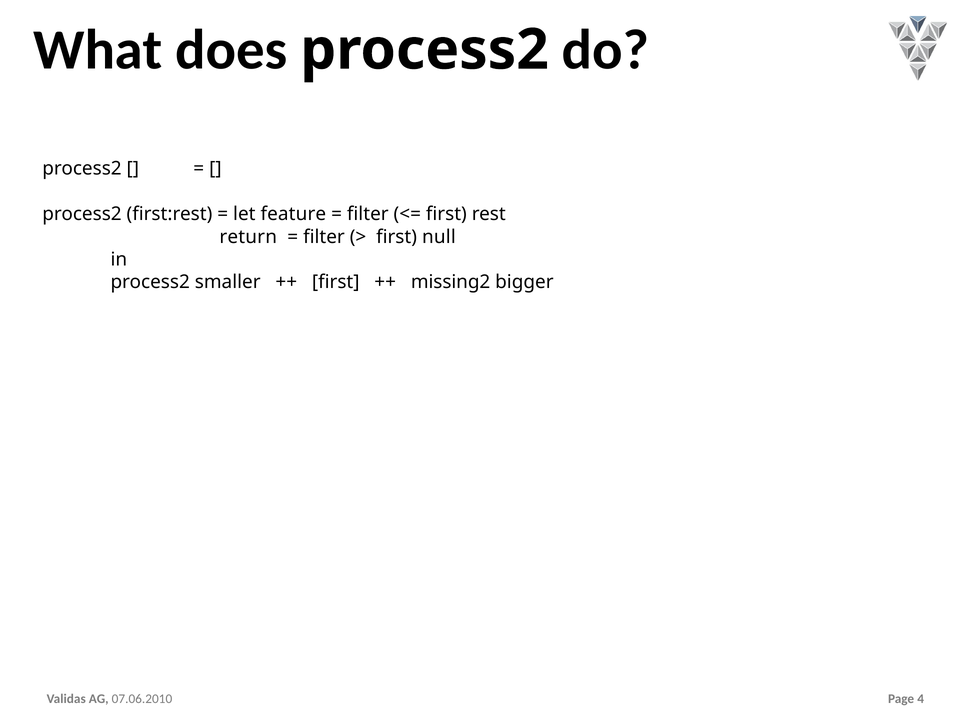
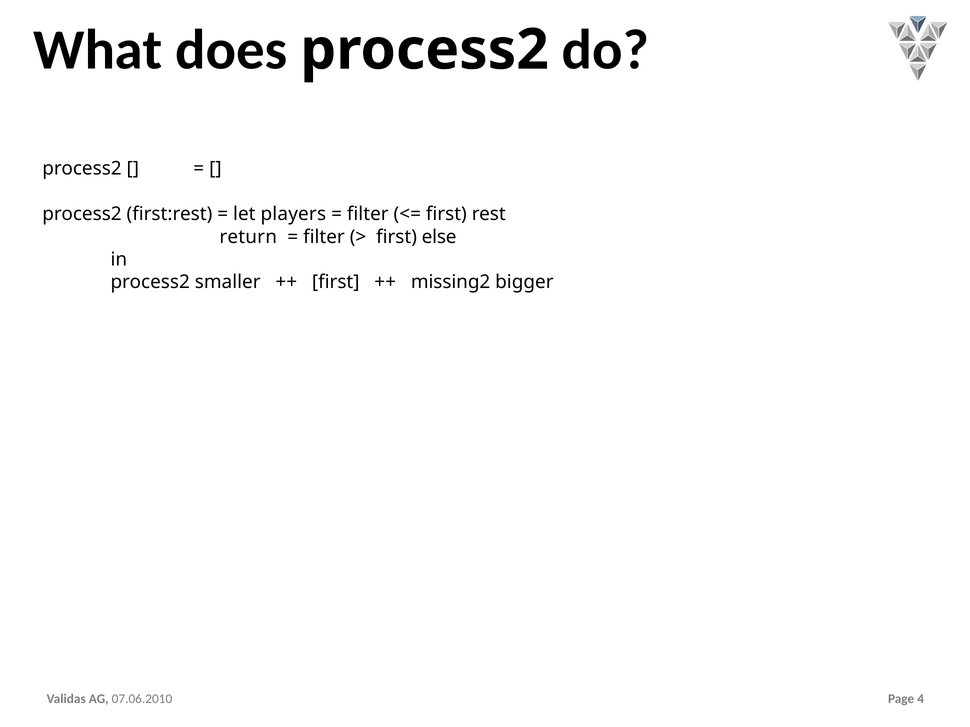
feature: feature -> players (293, 214)
null: null -> else (439, 237)
